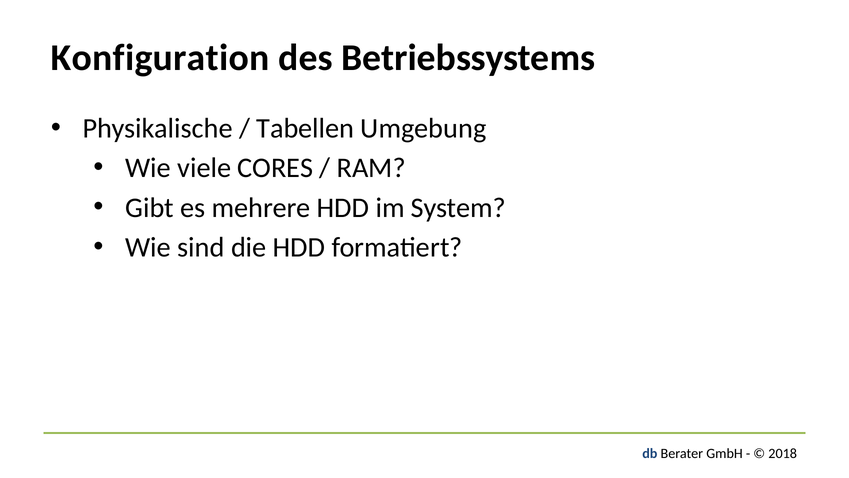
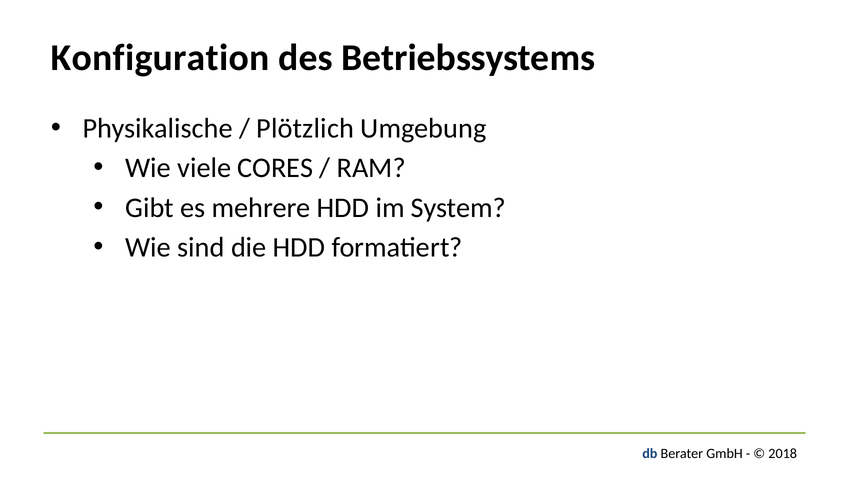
Tabellen: Tabellen -> Plötzlich (305, 128)
